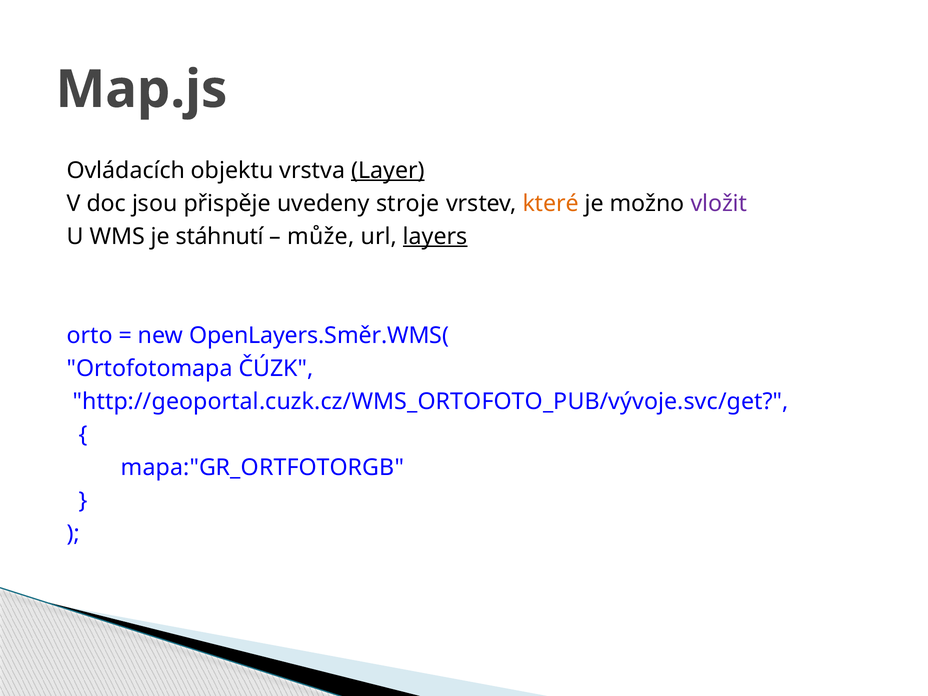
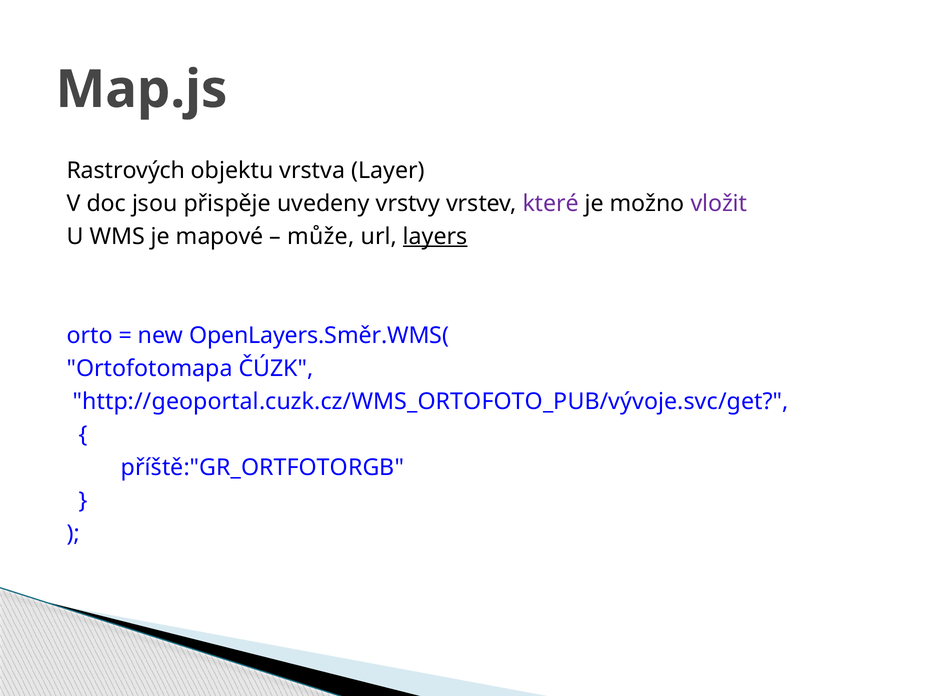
Ovládacích: Ovládacích -> Rastrových (126, 170)
Layer underline: present -> none (388, 170)
stroje: stroje -> vrstvy (408, 203)
které colour: orange -> purple (551, 203)
stáhnutí: stáhnutí -> mapové (220, 236)
mapa:"GR_ORTFOTORGB: mapa:"GR_ORTFOTORGB -> příště:"GR_ORTFOTORGB (263, 467)
